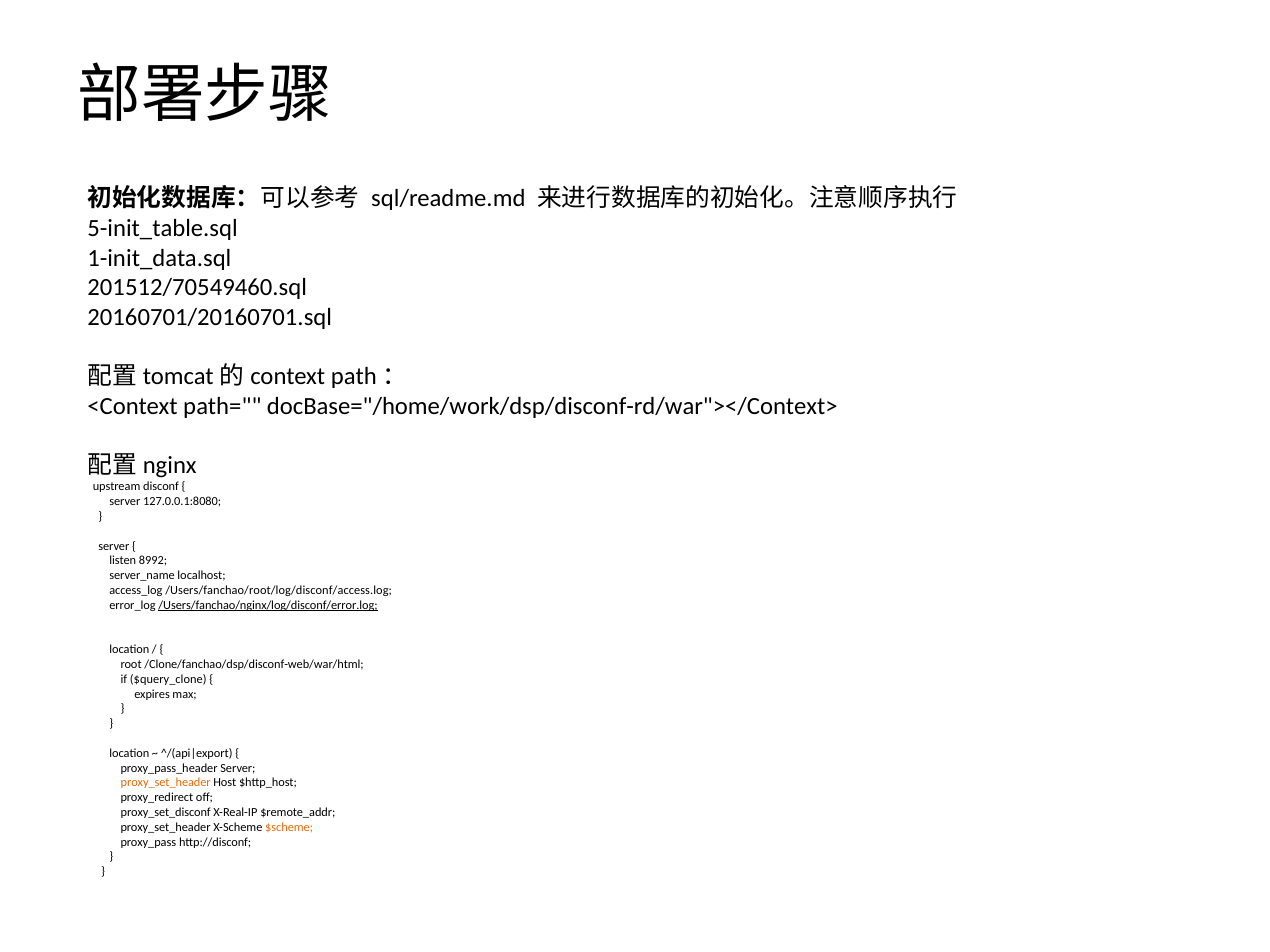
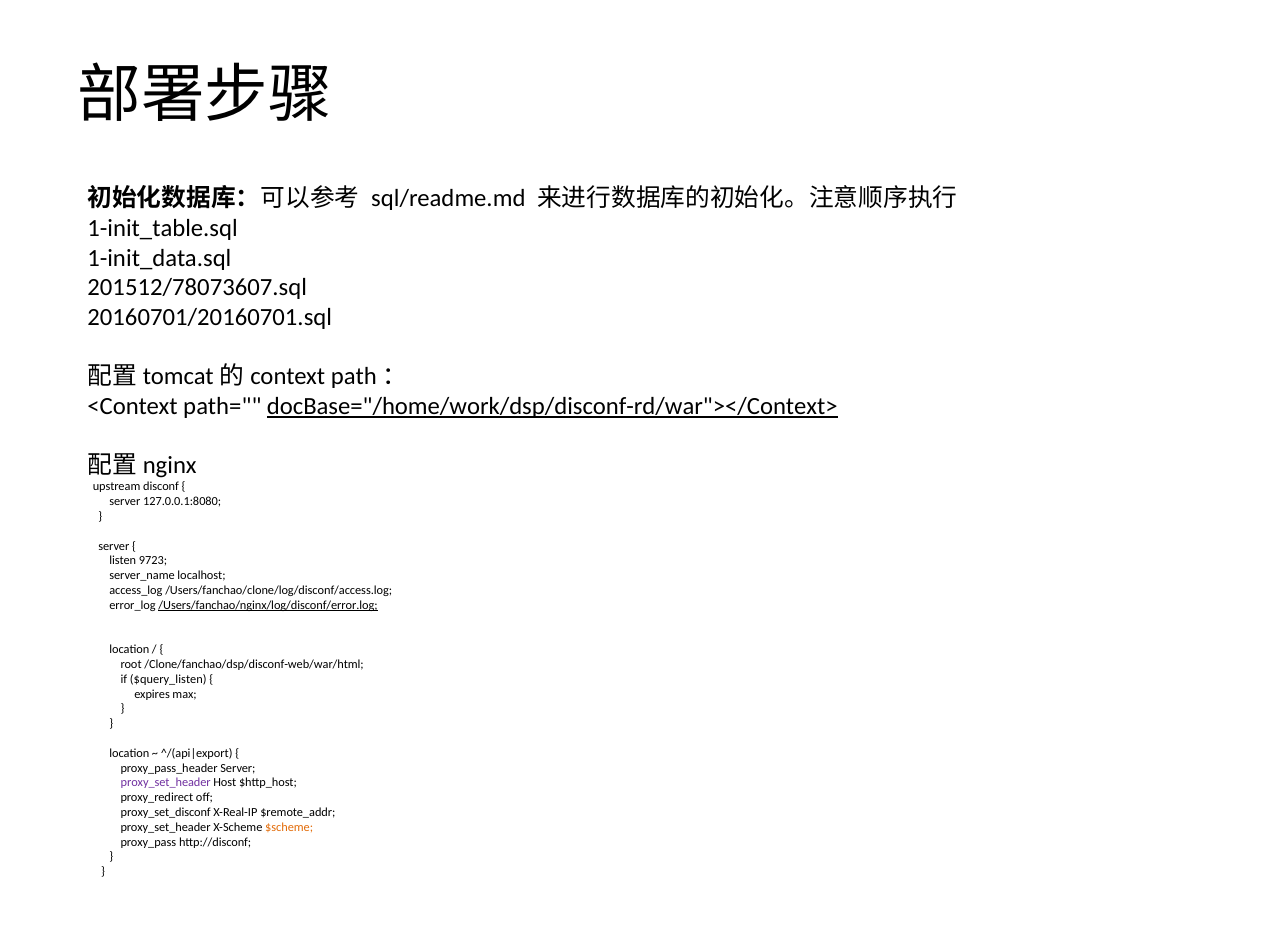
5-init_table.sql: 5-init_table.sql -> 1-init_table.sql (163, 229)
201512/70549460.sql: 201512/70549460.sql -> 201512/78073607.sql (197, 288)
docBase="/home/work/dsp/disconf-rd/war"></Context> underline: none -> present (552, 406)
8992: 8992 -> 9723 (153, 561)
/Users/fanchao/root/log/disconf/access.log: /Users/fanchao/root/log/disconf/access.log -> /Users/fanchao/clone/log/disconf/access.log (279, 591)
$query_clone: $query_clone -> $query_listen (168, 680)
proxy_set_header colour: orange -> purple (166, 783)
